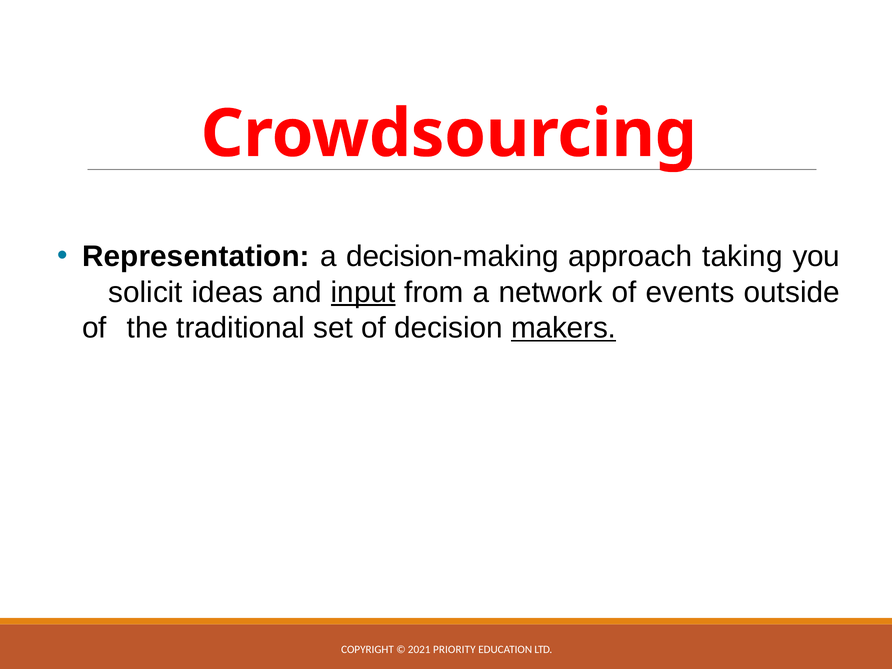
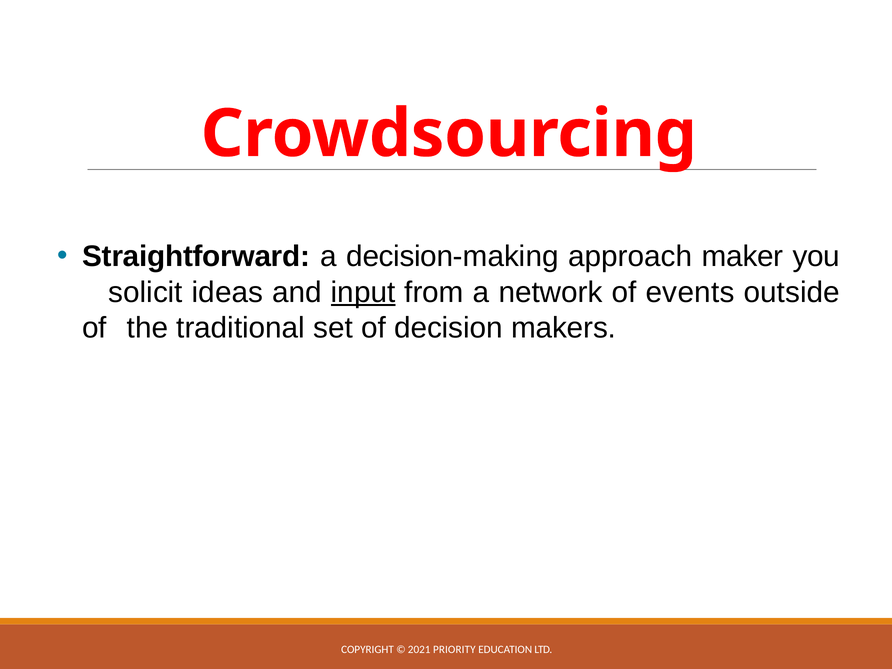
Representation: Representation -> Straightforward (196, 257)
taking: taking -> maker (743, 257)
makers underline: present -> none (564, 328)
